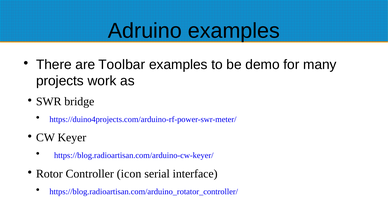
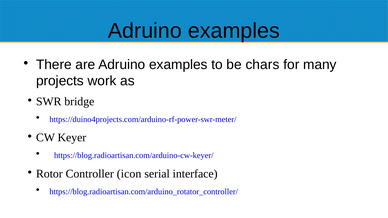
are Toolbar: Toolbar -> Adruino (122, 65)
demo: demo -> chars (263, 65)
